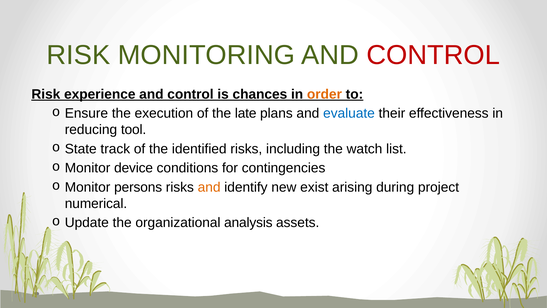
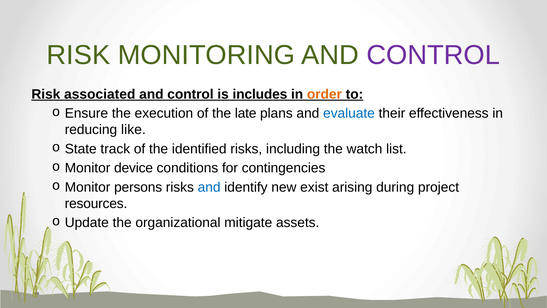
CONTROL colour: red -> purple (433, 55)
experience: experience -> associated (100, 94)
chances: chances -> includes (260, 94)
tool: tool -> like (133, 130)
and colour: orange -> blue (209, 187)
numerical: numerical -> resources (96, 203)
analysis: analysis -> mitigate (248, 223)
